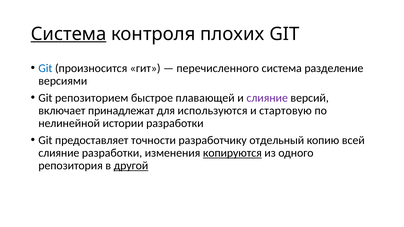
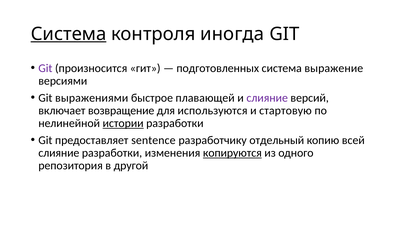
плохих: плохих -> иногда (232, 34)
Git colour: blue -> purple (45, 68)
перечисленного: перечисленного -> подготовленных (218, 68)
разделение: разделение -> выражение (334, 68)
репозиторием: репозиторием -> выражениями (92, 98)
принадлежат: принадлежат -> возвращение (121, 111)
истории underline: none -> present (123, 123)
точности: точности -> sentence (153, 140)
другой underline: present -> none (131, 166)
